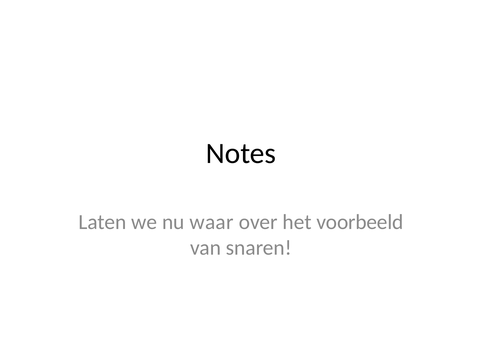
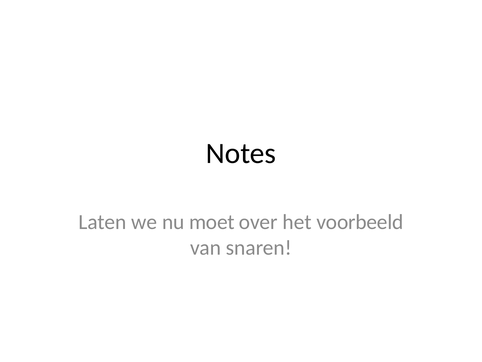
waar: waar -> moet (212, 222)
